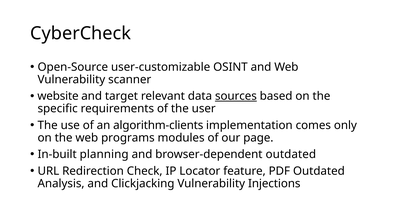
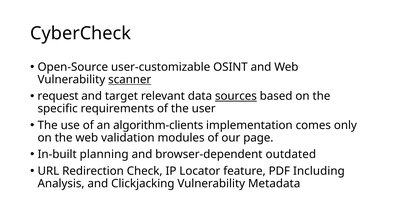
scanner underline: none -> present (130, 79)
website: website -> request (58, 96)
programs: programs -> validation (128, 138)
PDF Outdated: Outdated -> Including (319, 171)
Injections: Injections -> Metadata (274, 183)
